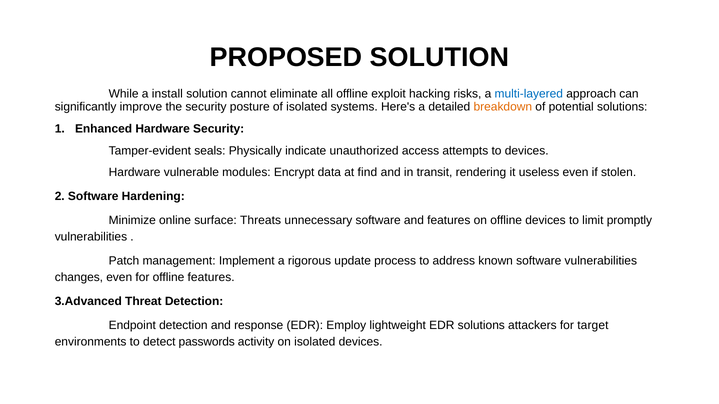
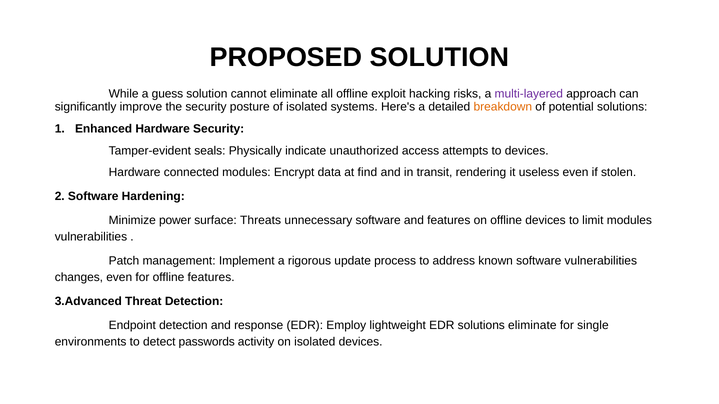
install: install -> guess (167, 94)
multi-layered colour: blue -> purple (529, 94)
vulnerable: vulnerable -> connected (191, 173)
online: online -> power (175, 221)
limit promptly: promptly -> modules (629, 221)
solutions attackers: attackers -> eliminate (532, 326)
target: target -> single (593, 326)
